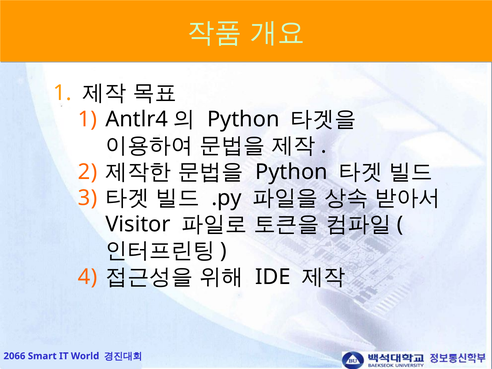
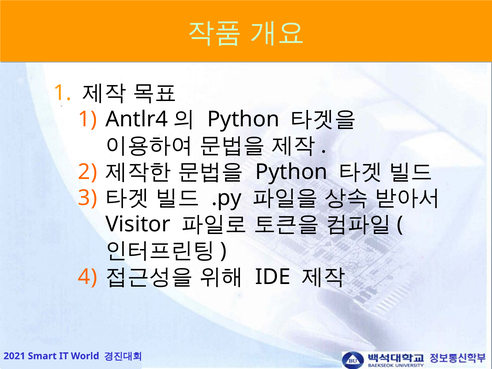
2066: 2066 -> 2021 (14, 356)
